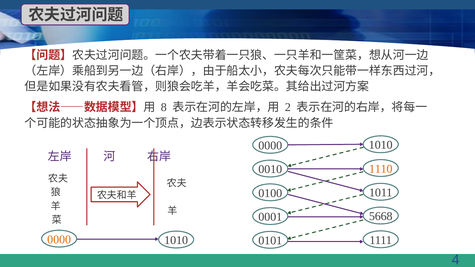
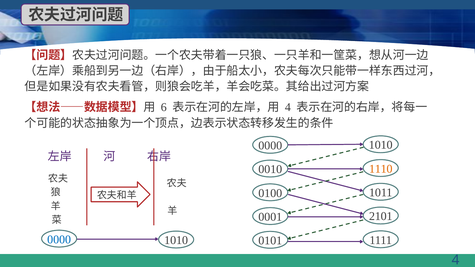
8: 8 -> 6 (164, 107)
2: 2 -> 4 (288, 107)
5668: 5668 -> 2101 (381, 217)
0000 colour: orange -> blue (59, 240)
